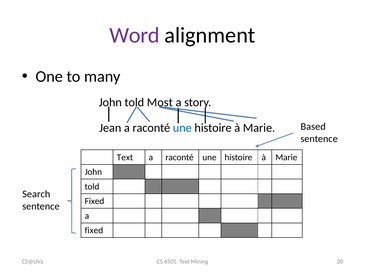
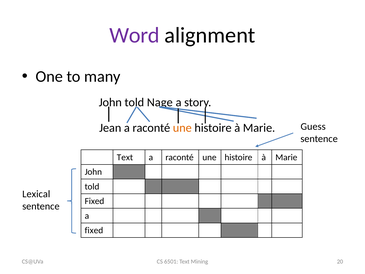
Most: Most -> Nage (160, 102)
Based: Based -> Guess (313, 126)
une colour: blue -> orange (182, 128)
Search: Search -> Lexical (36, 194)
